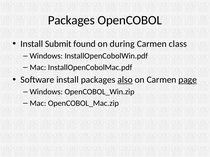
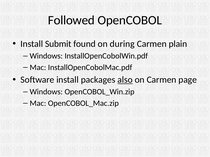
Packages: Packages -> Followed (71, 20)
class: class -> plain (178, 44)
page underline: present -> none (188, 80)
